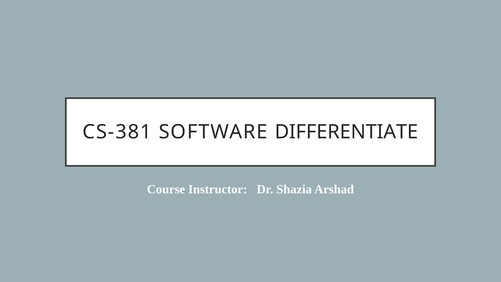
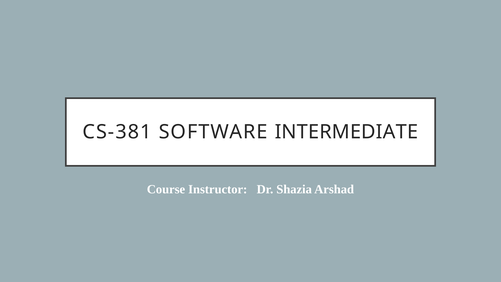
DIFFERENTIATE: DIFFERENTIATE -> INTERMEDIATE (346, 132)
